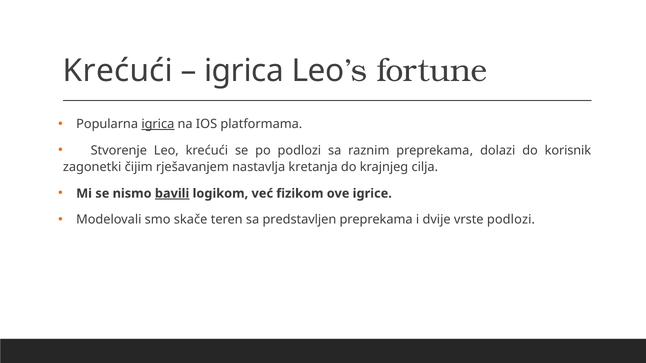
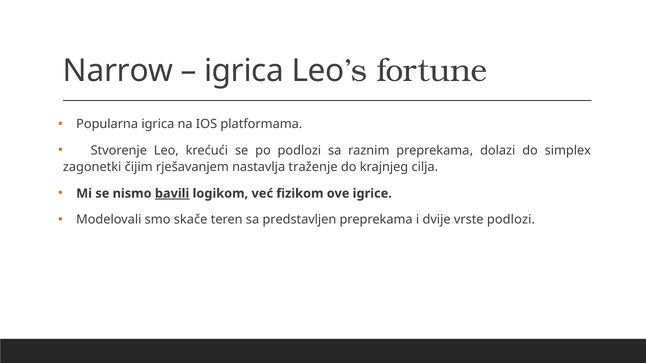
Krećući: Krećući -> Narrow (118, 71)
igrica underline: present -> none (158, 124)
korisnik: korisnik -> simplex (568, 150)
kretanja: kretanja -> traženje (313, 167)
